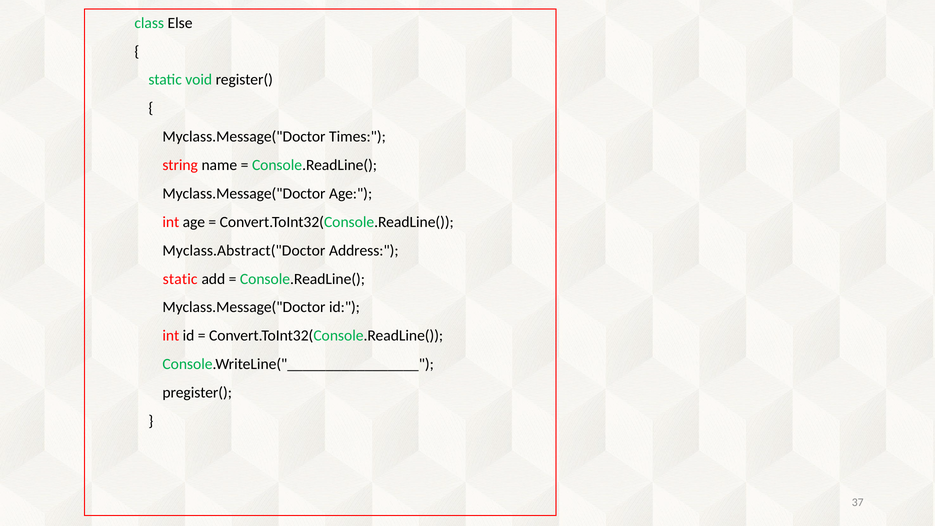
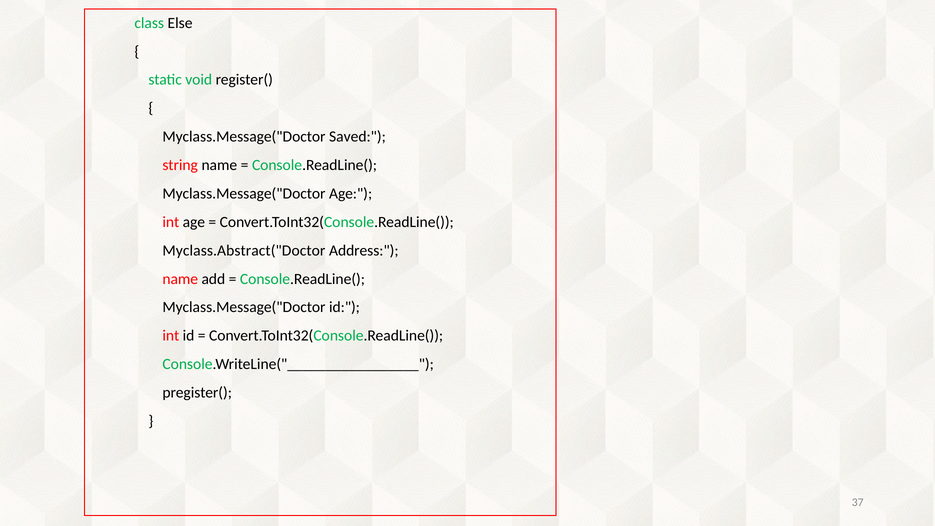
Times: Times -> Saved (357, 137)
static: static -> name (180, 279)
